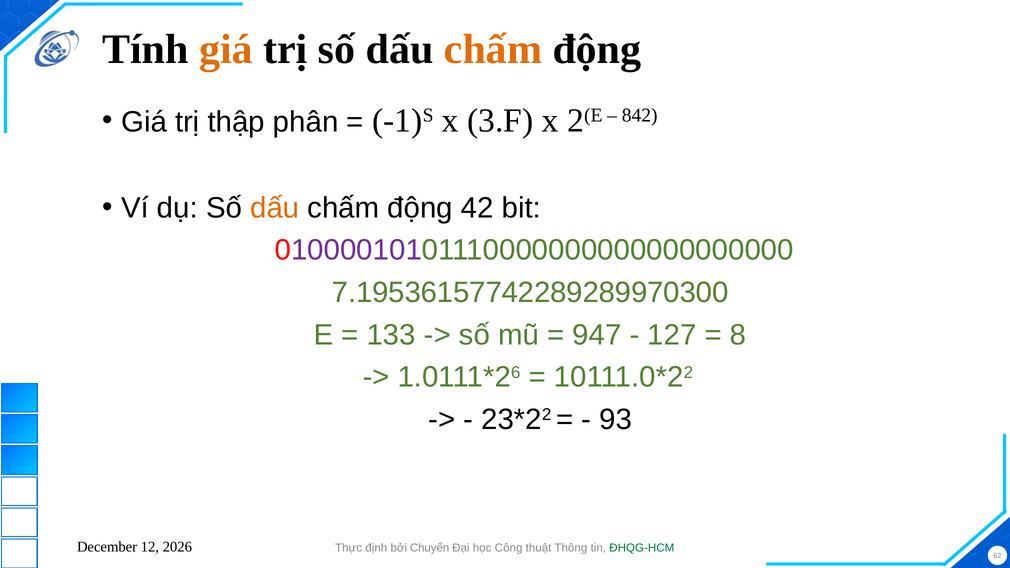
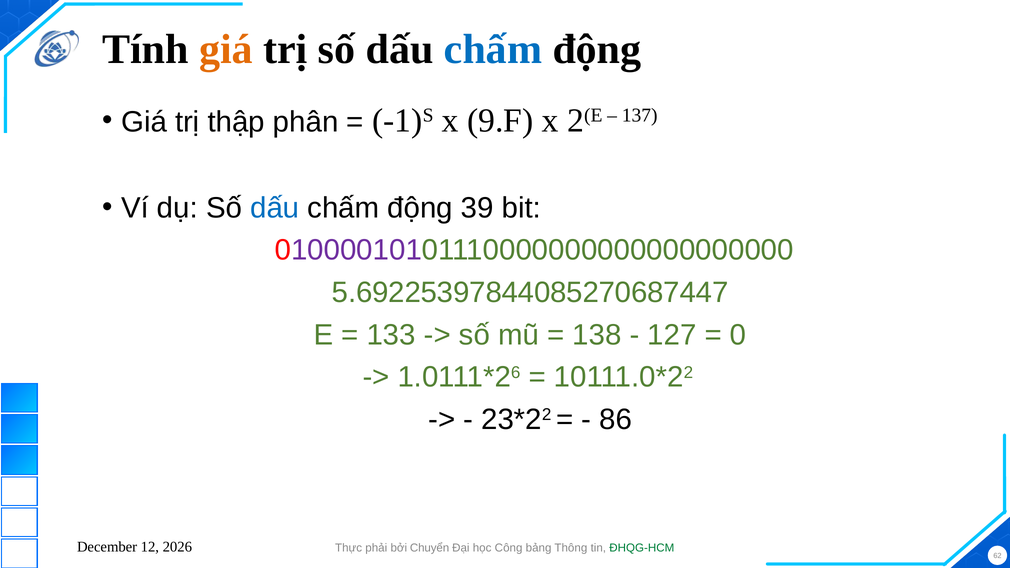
chấm colour: orange -> blue (493, 49)
3.F: 3.F -> 9.F (500, 121)
842: 842 -> 137 (640, 115)
dấu colour: orange -> blue (275, 208)
42: 42 -> 39 (477, 208)
7.19536157742289289970300: 7.19536157742289289970300 -> 5.69225397844085270687447 (530, 293)
947: 947 -> 138 (597, 335)
8: 8 -> 0 (738, 335)
93: 93 -> 86 (616, 420)
định: định -> phải (376, 548)
thuật: thuật -> bảng (539, 548)
